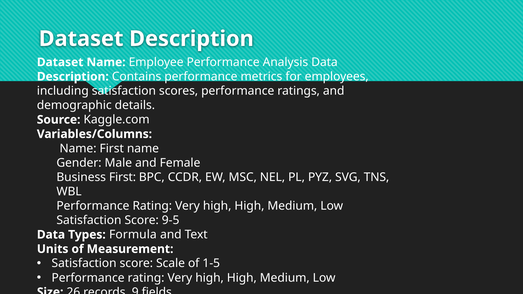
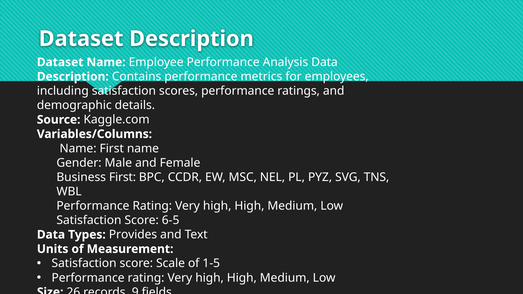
9-5: 9-5 -> 6-5 (171, 220)
Formula: Formula -> Provides (133, 235)
